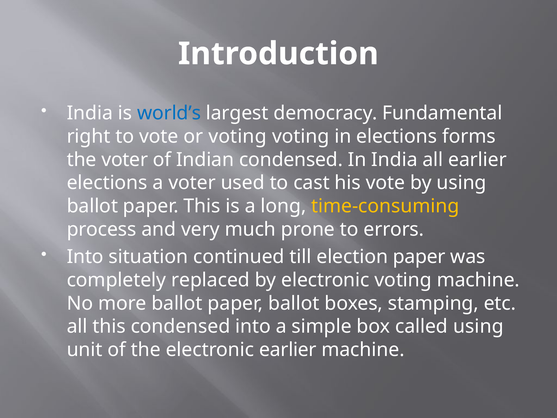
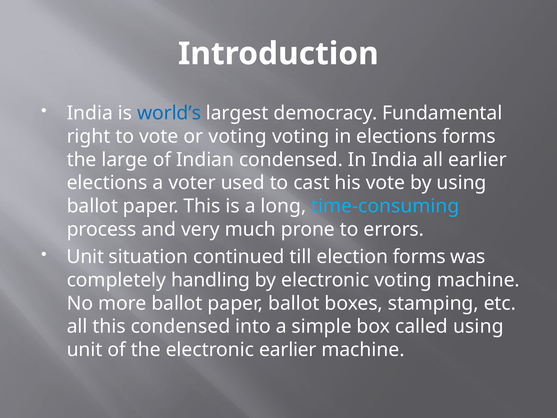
the voter: voter -> large (125, 160)
time-consuming colour: yellow -> light blue (385, 206)
Into: Into -> Unit (85, 257)
election paper: paper -> forms (419, 257)
replaced: replaced -> handling (211, 280)
